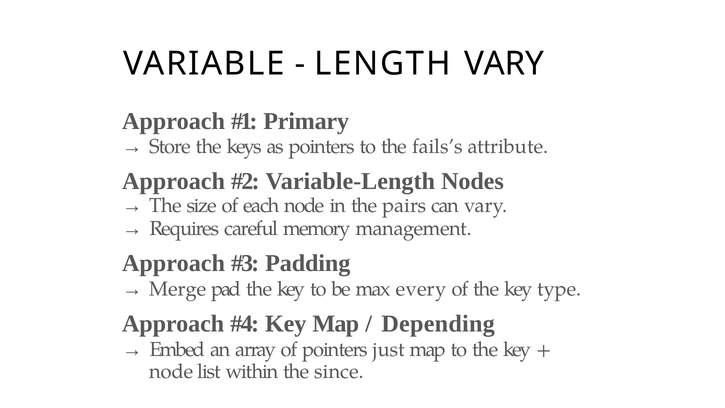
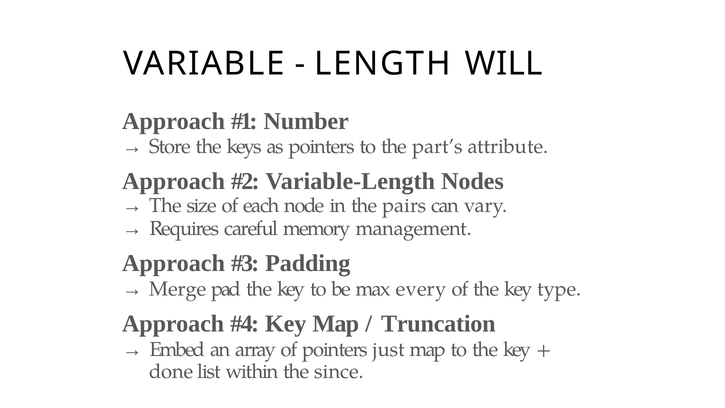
LENGTH VARY: VARY -> WILL (504, 64)
Primary: Primary -> Number (306, 121)
fails’s: fails’s -> part’s (437, 147)
Depending: Depending -> Truncation (438, 323)
node: node -> done (171, 371)
